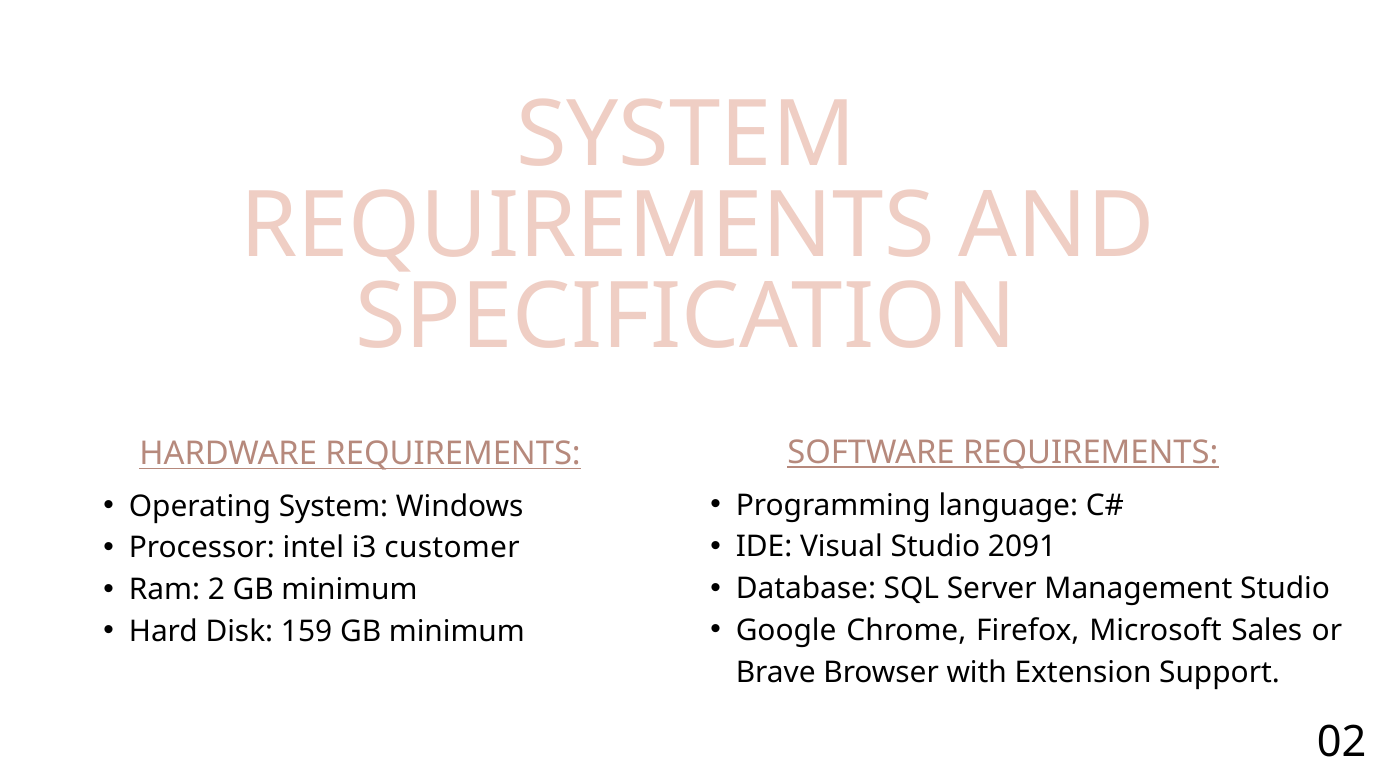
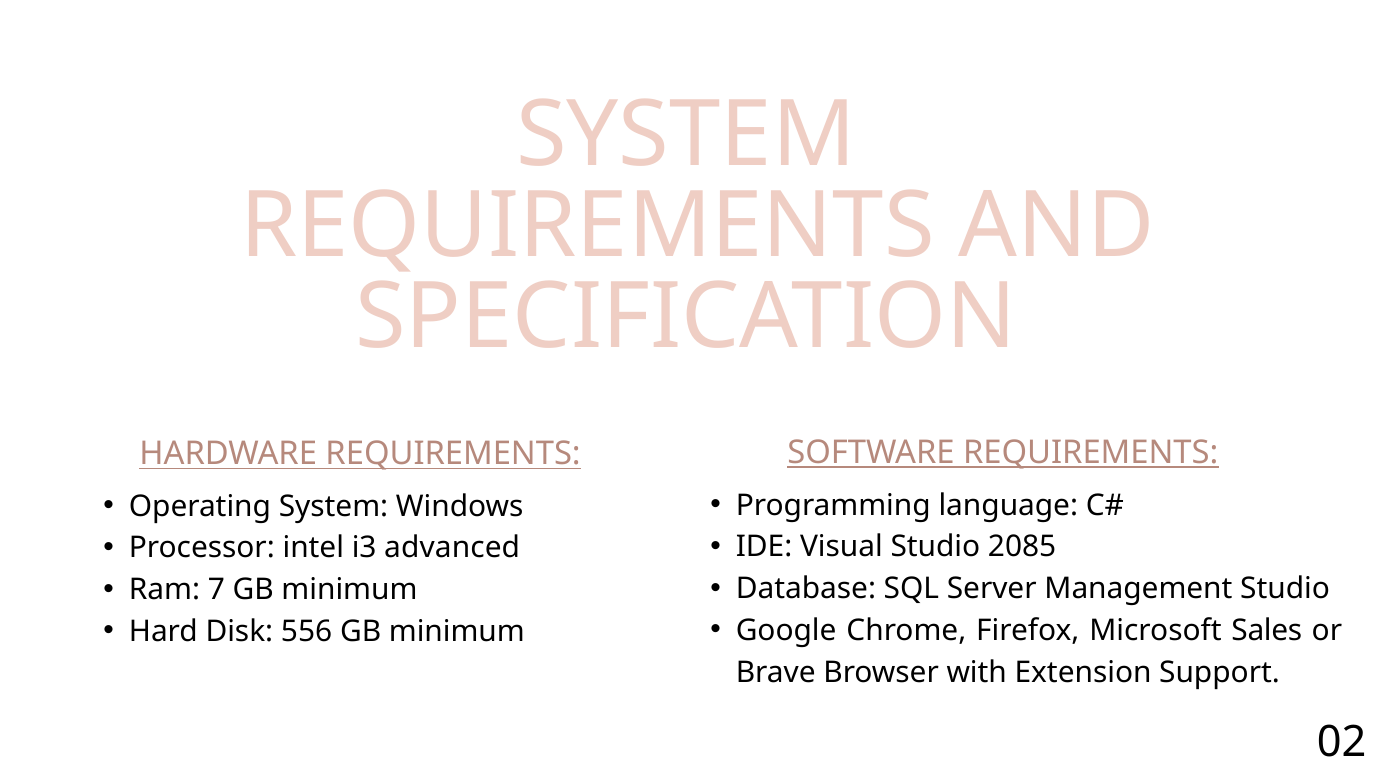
2091: 2091 -> 2085 (1022, 548)
customer: customer -> advanced (452, 549)
2: 2 -> 7 (216, 590)
159: 159 -> 556 (307, 632)
